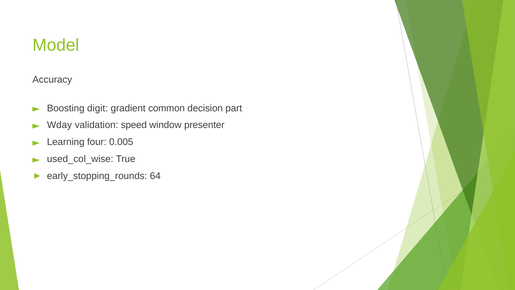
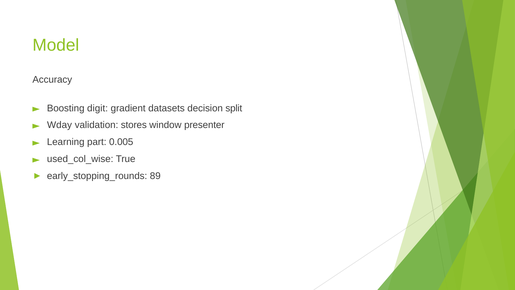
common: common -> datasets (167, 108)
part: part -> split (234, 108)
speed: speed -> stores (134, 125)
four: four -> part (97, 142)
64: 64 -> 89 (155, 176)
